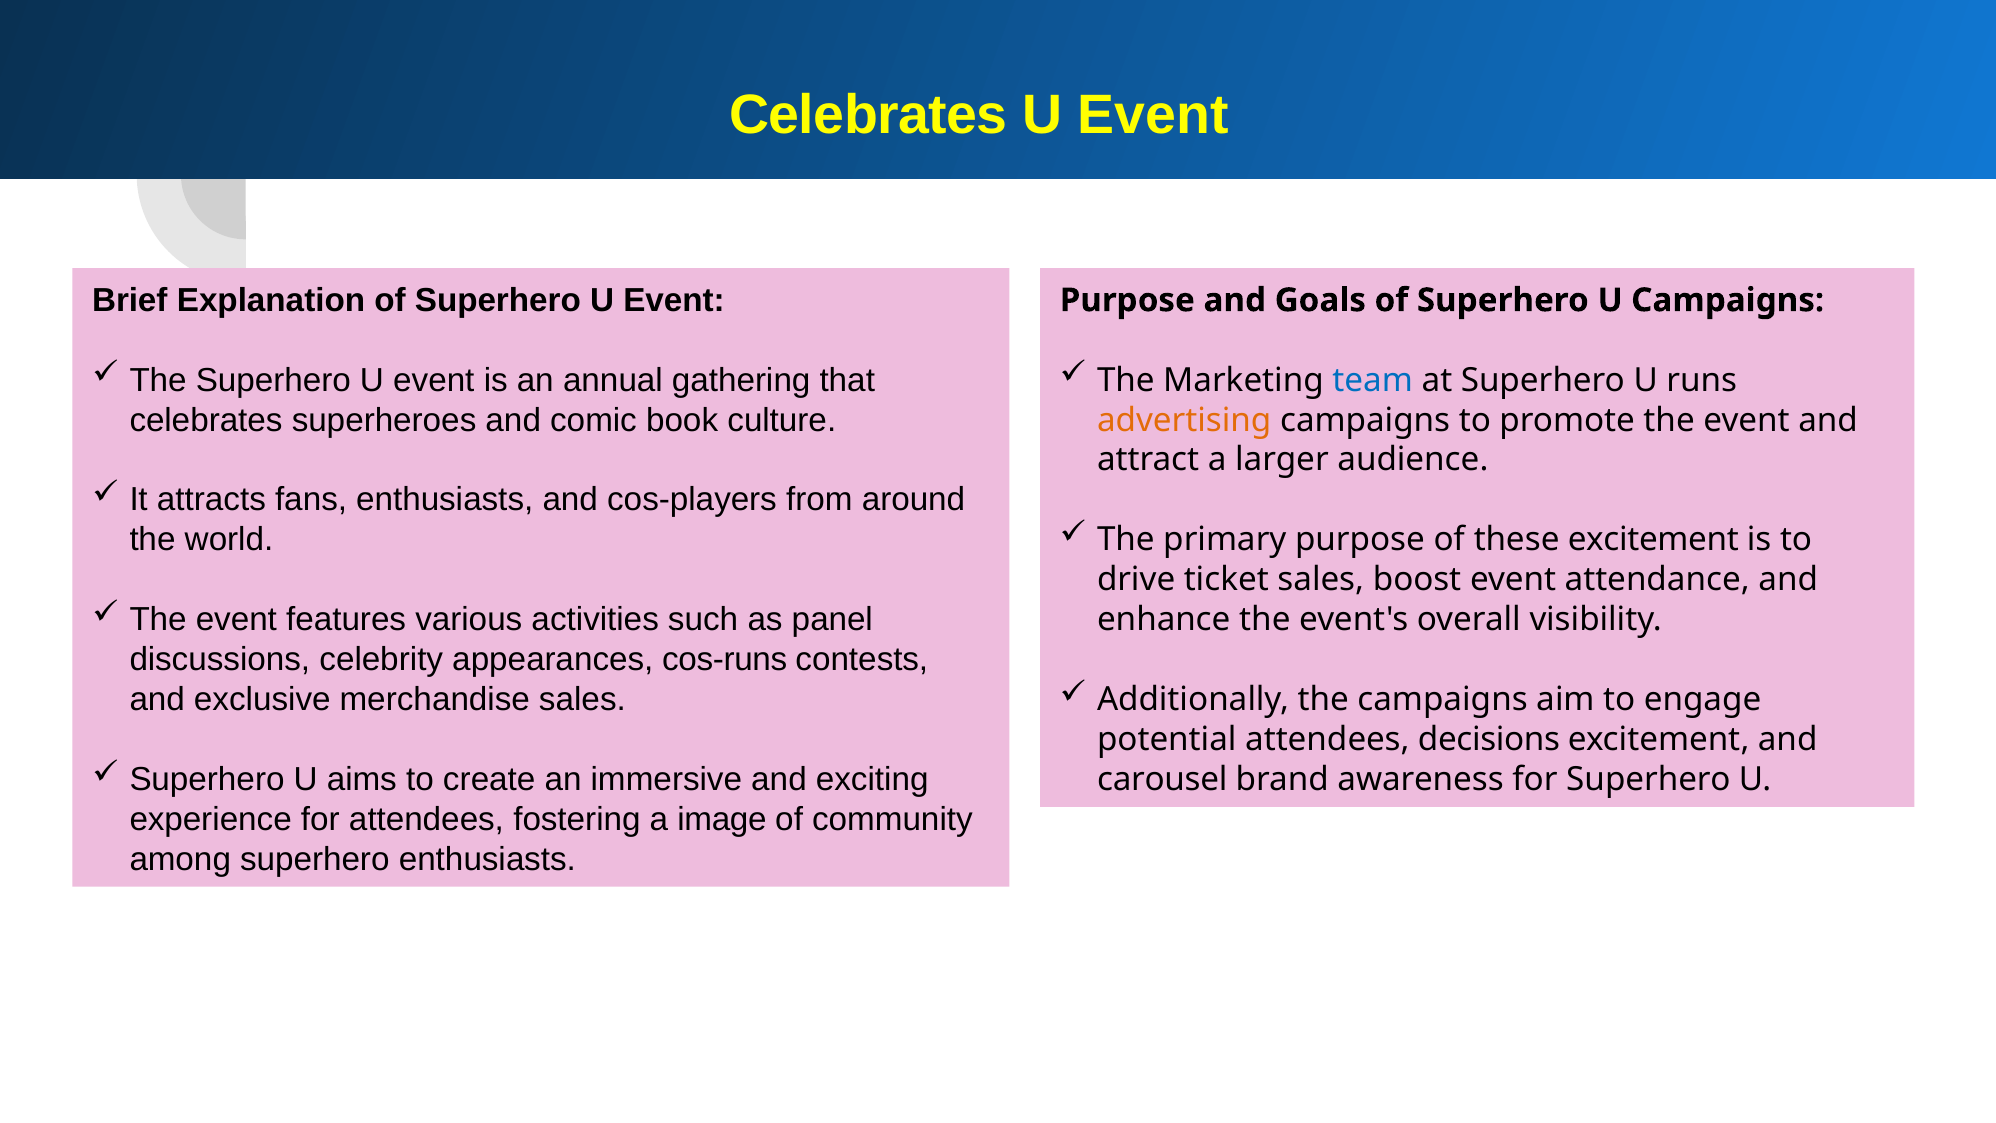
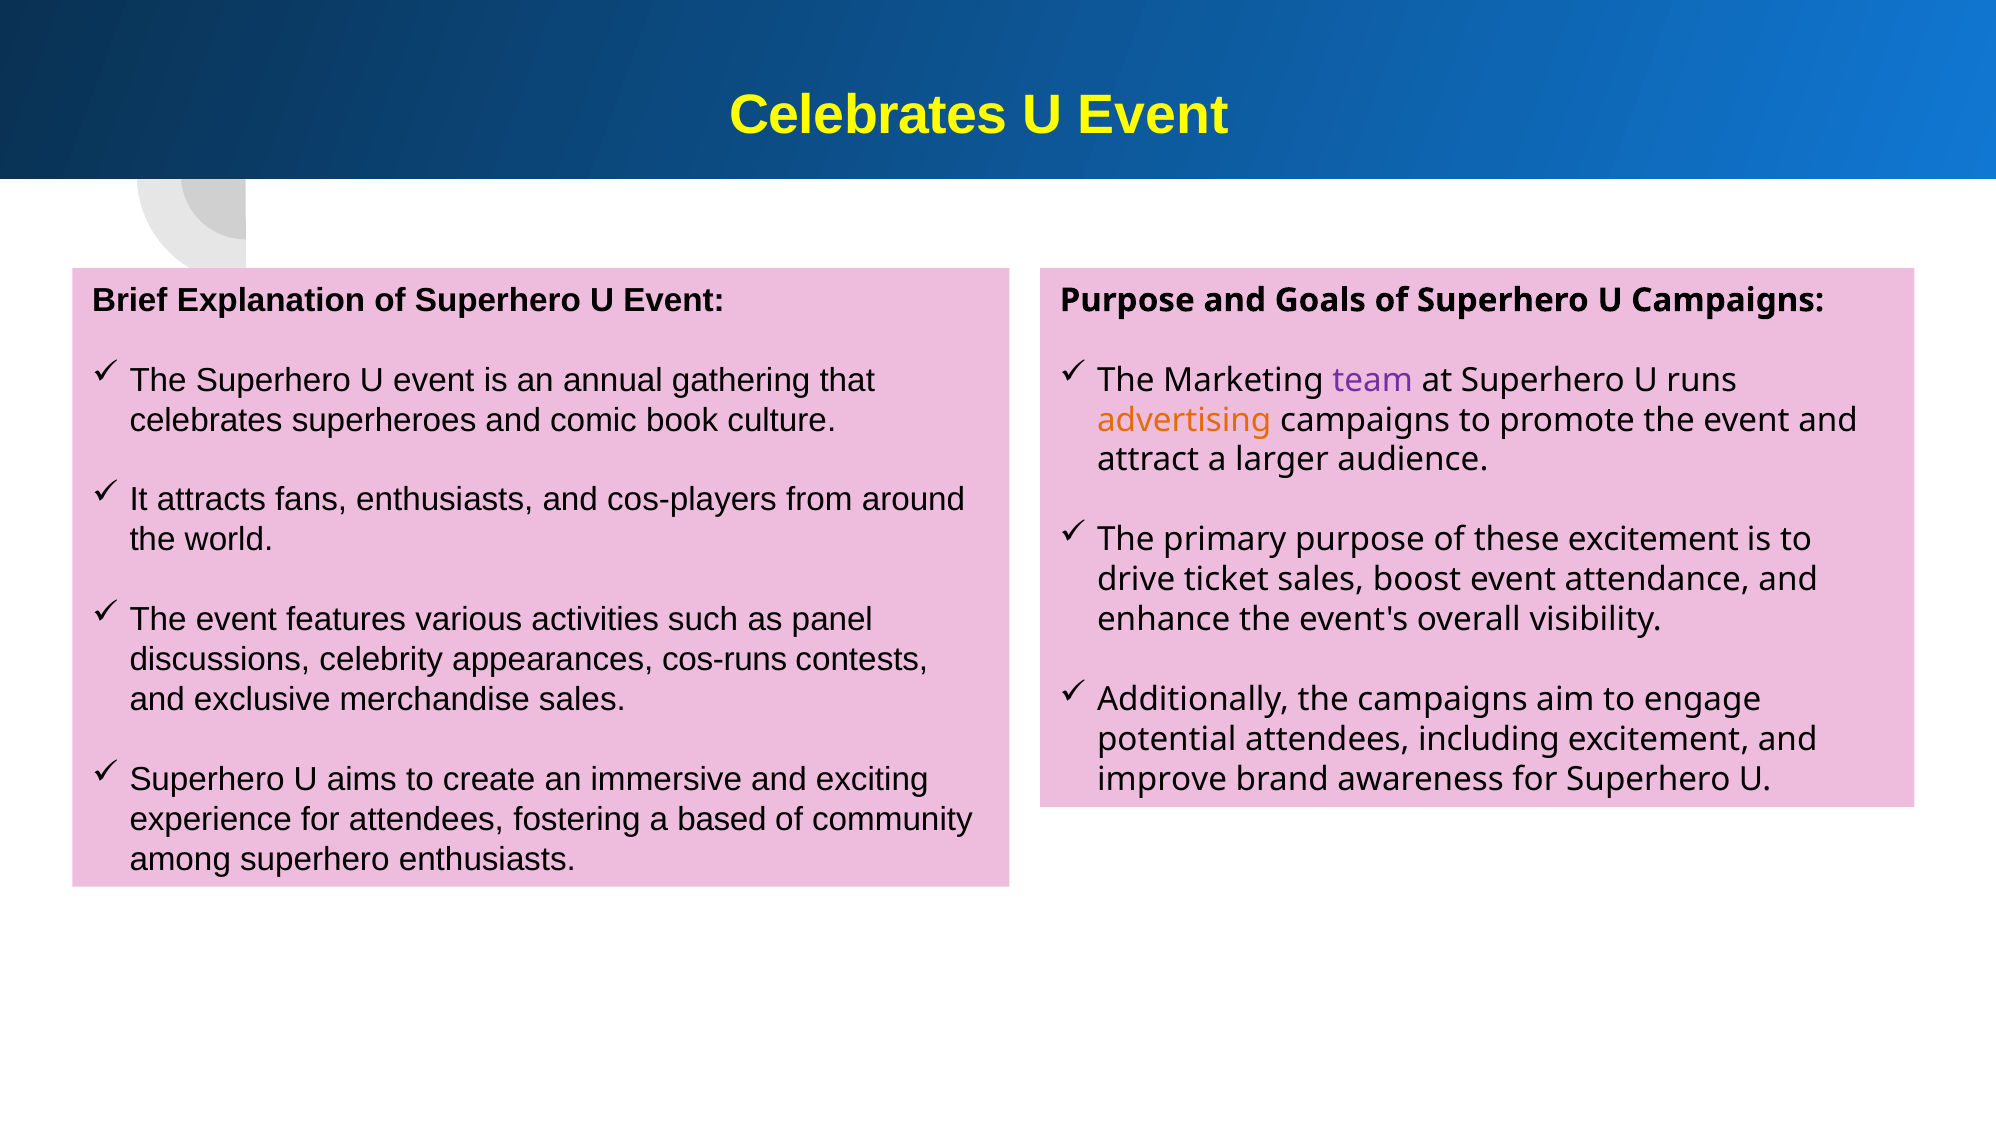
team colour: blue -> purple (1373, 380)
decisions: decisions -> including (1489, 739)
carousel: carousel -> improve (1162, 779)
image: image -> based (722, 819)
